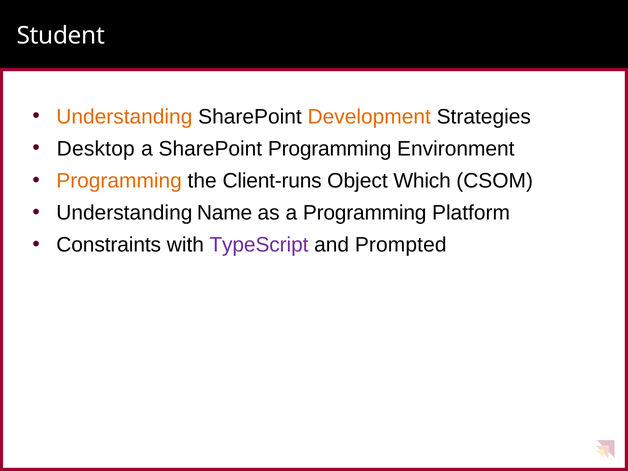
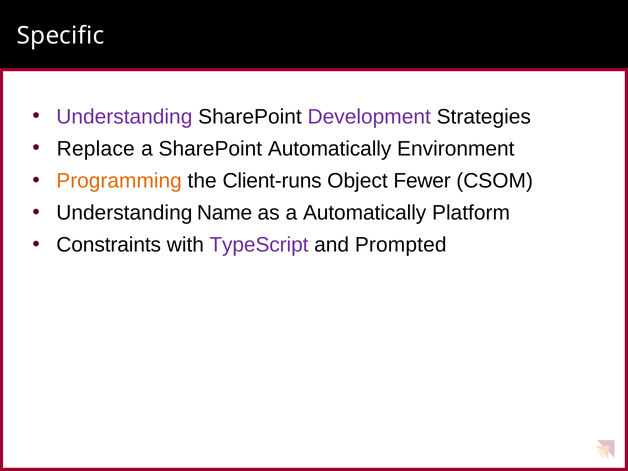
Student: Student -> Specific (61, 36)
Understanding colour: orange -> purple (124, 117)
Development colour: orange -> purple (369, 117)
Desktop: Desktop -> Replace (96, 149)
SharePoint Programming: Programming -> Automatically (330, 149)
Which: Which -> Fewer (422, 181)
a Programming: Programming -> Automatically (365, 213)
